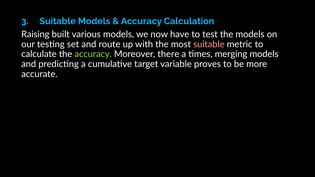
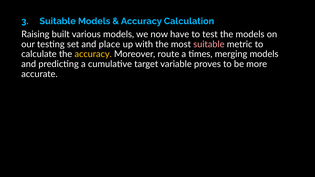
route: route -> place (109, 44)
accuracy colour: light green -> yellow (93, 54)
there: there -> route (168, 54)
